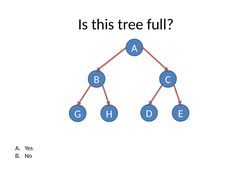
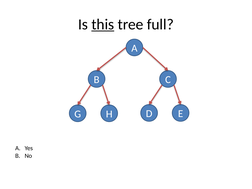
this underline: none -> present (103, 24)
